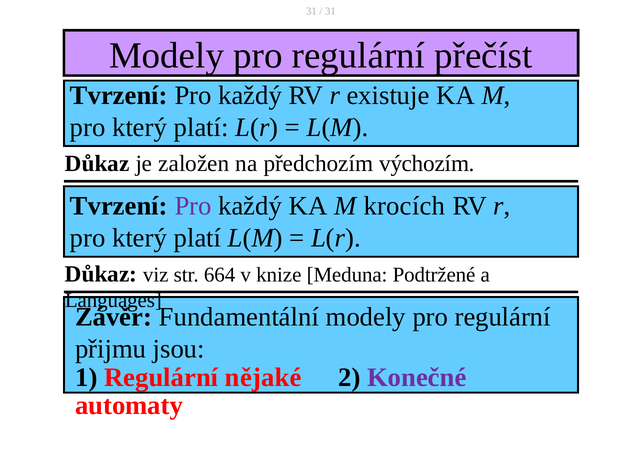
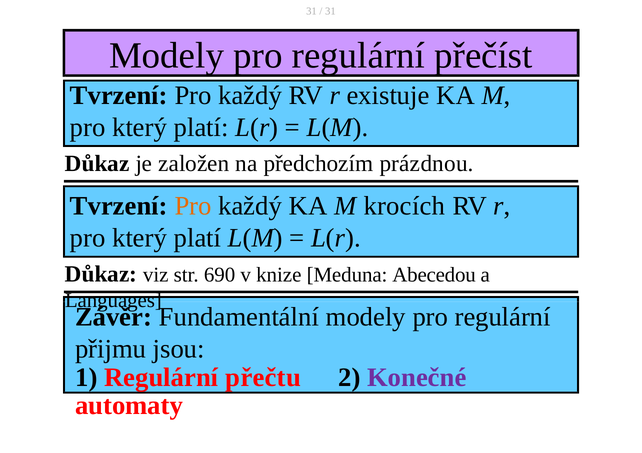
výchozím: výchozím -> prázdnou (427, 164)
Pro colour: purple -> orange (193, 206)
664: 664 -> 690 (220, 275)
Podtržené: Podtržené -> Abecedou (434, 275)
nějaké: nějaké -> přečtu (263, 378)
